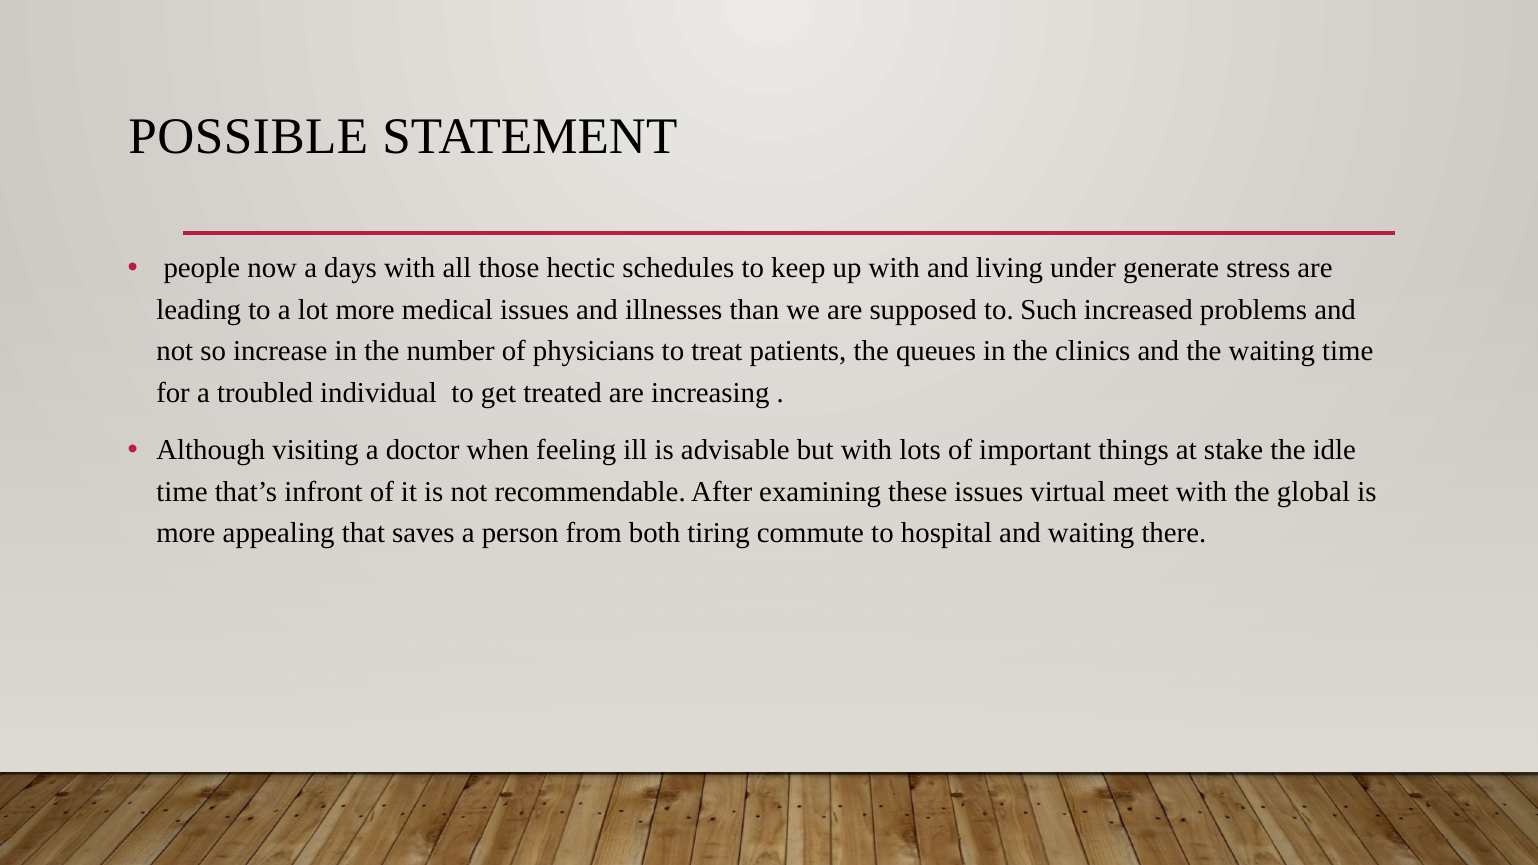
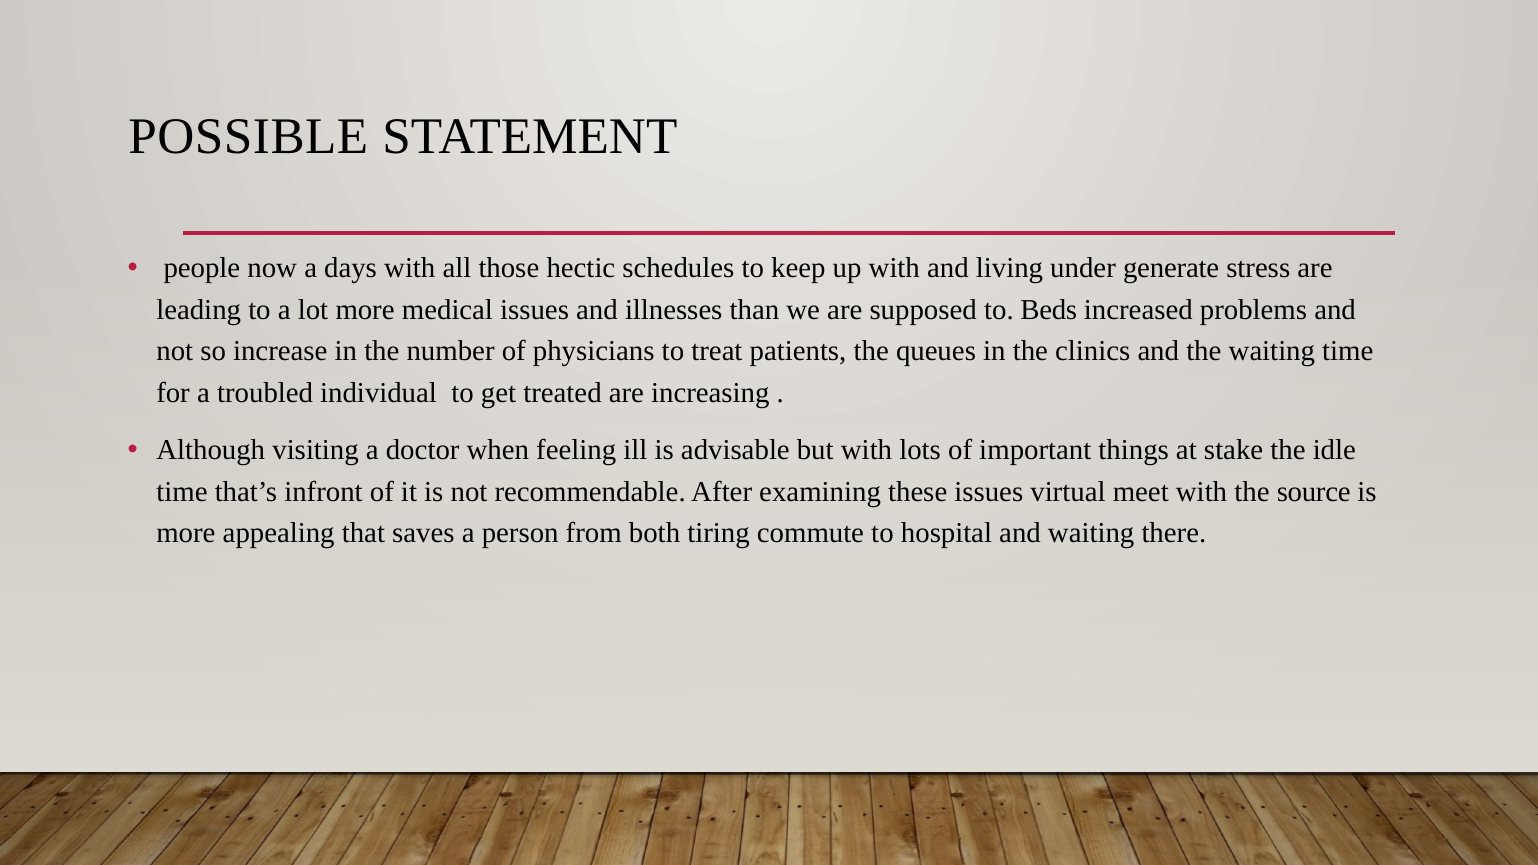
Such: Such -> Beds (1049, 310)
global: global -> source (1314, 492)
